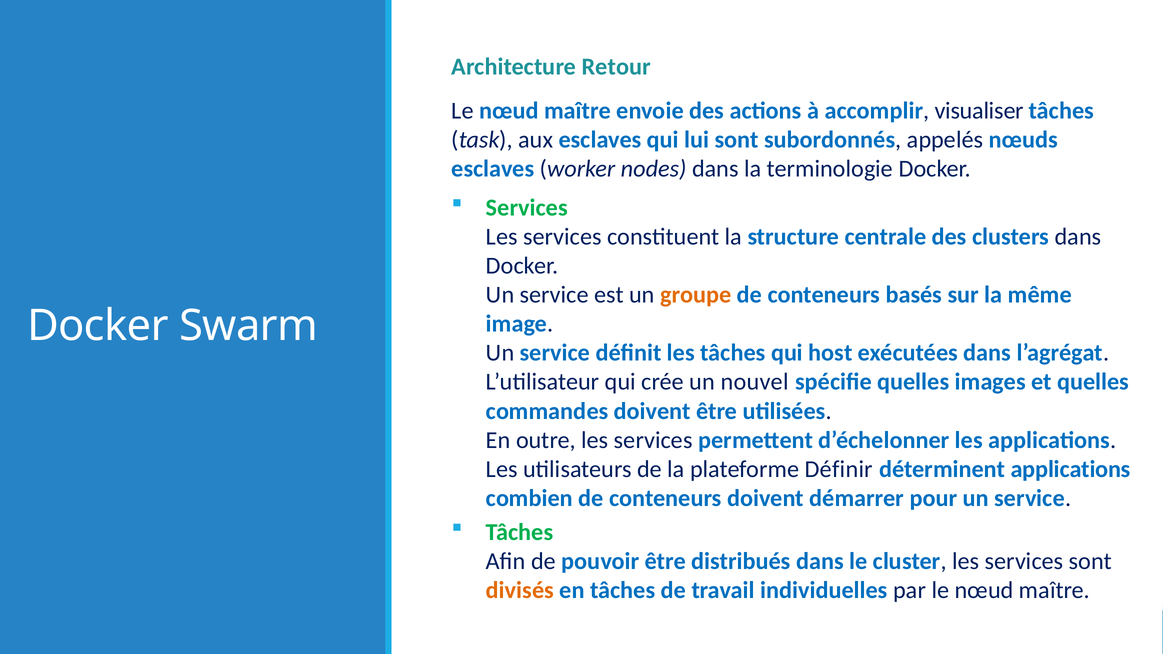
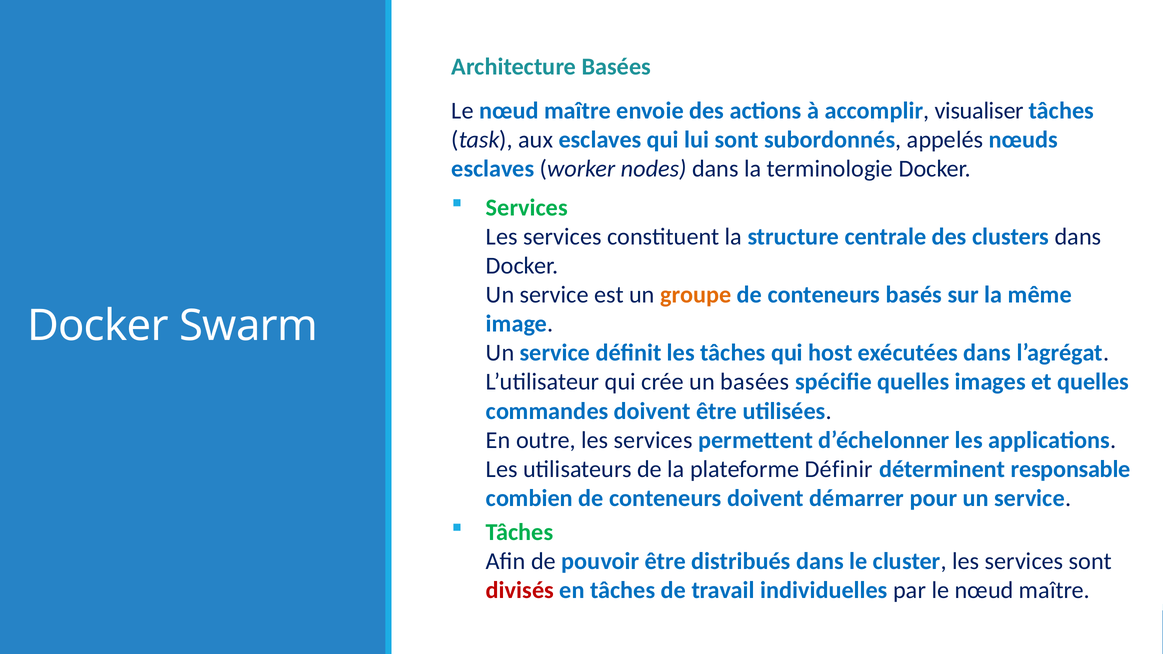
Architecture Retour: Retour -> Basées (616, 67)
un nouvel: nouvel -> basées (755, 382)
déterminent applications: applications -> responsable (1071, 469)
divisés colour: orange -> red (520, 591)
